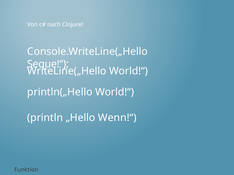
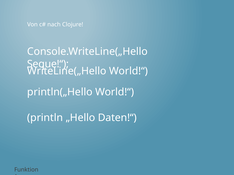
Wenn!“: Wenn!“ -> Daten!“ (117, 118)
